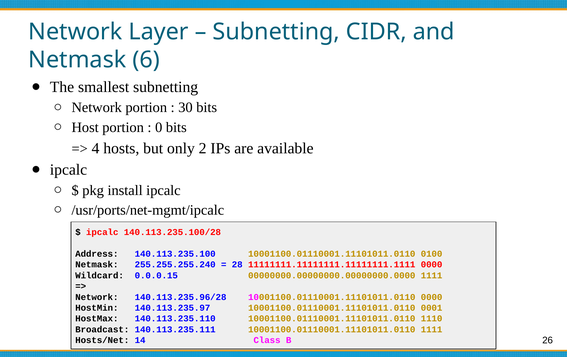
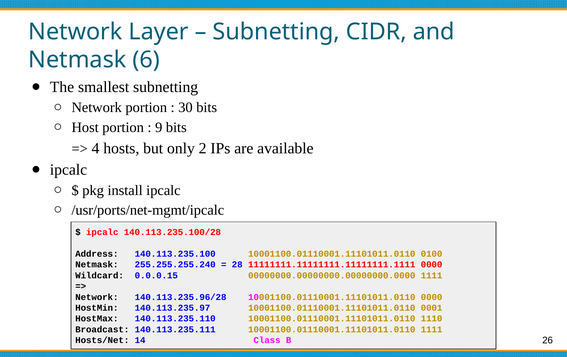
0: 0 -> 9 (159, 128)
